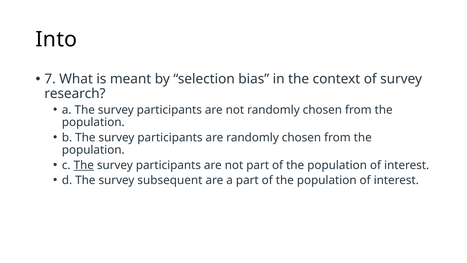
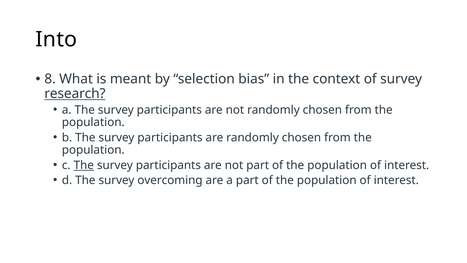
7: 7 -> 8 (50, 79)
research underline: none -> present (75, 94)
subsequent: subsequent -> overcoming (170, 180)
